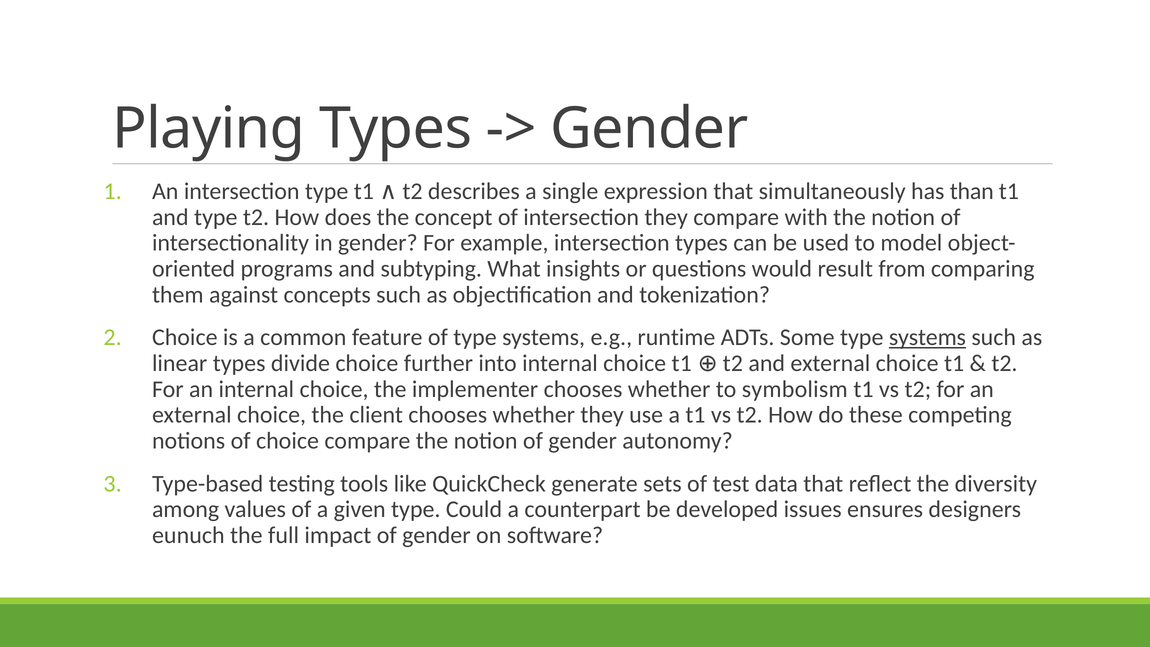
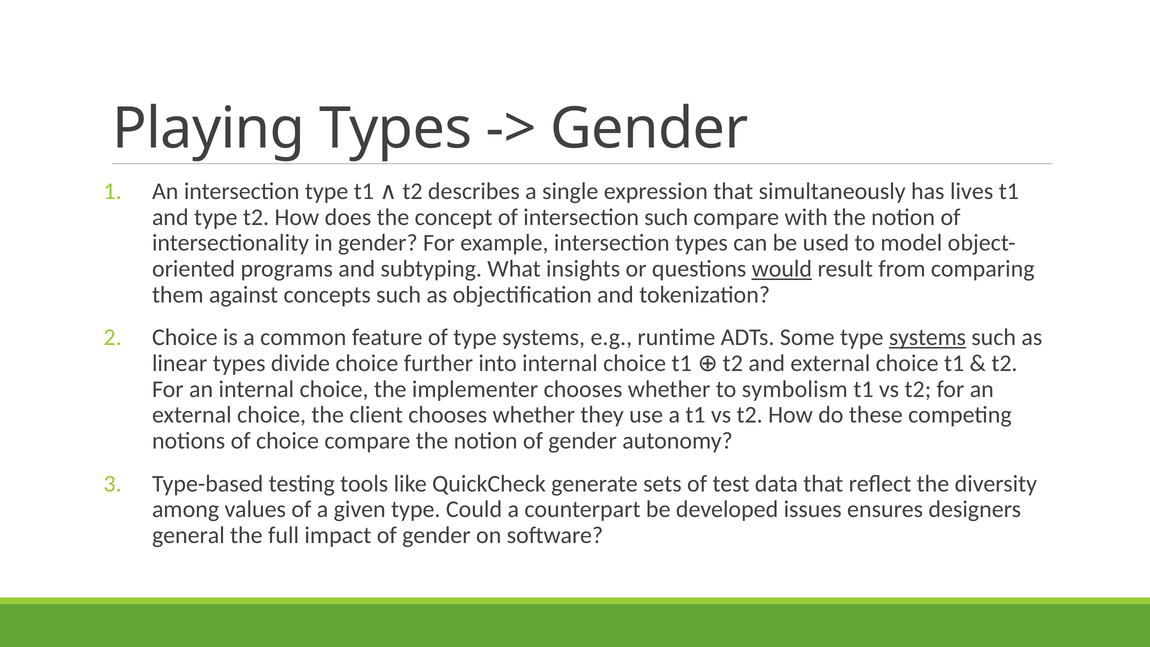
than: than -> lives (972, 191)
intersection they: they -> such (666, 217)
would underline: none -> present (782, 269)
eunuch: eunuch -> general (188, 535)
